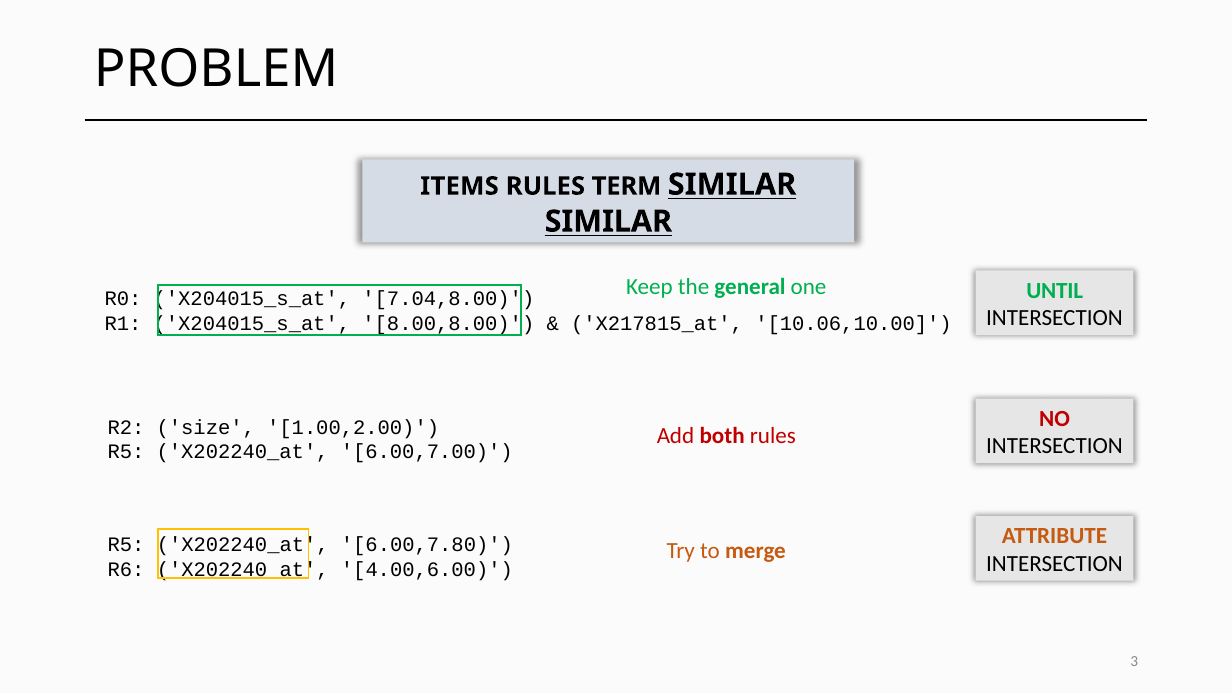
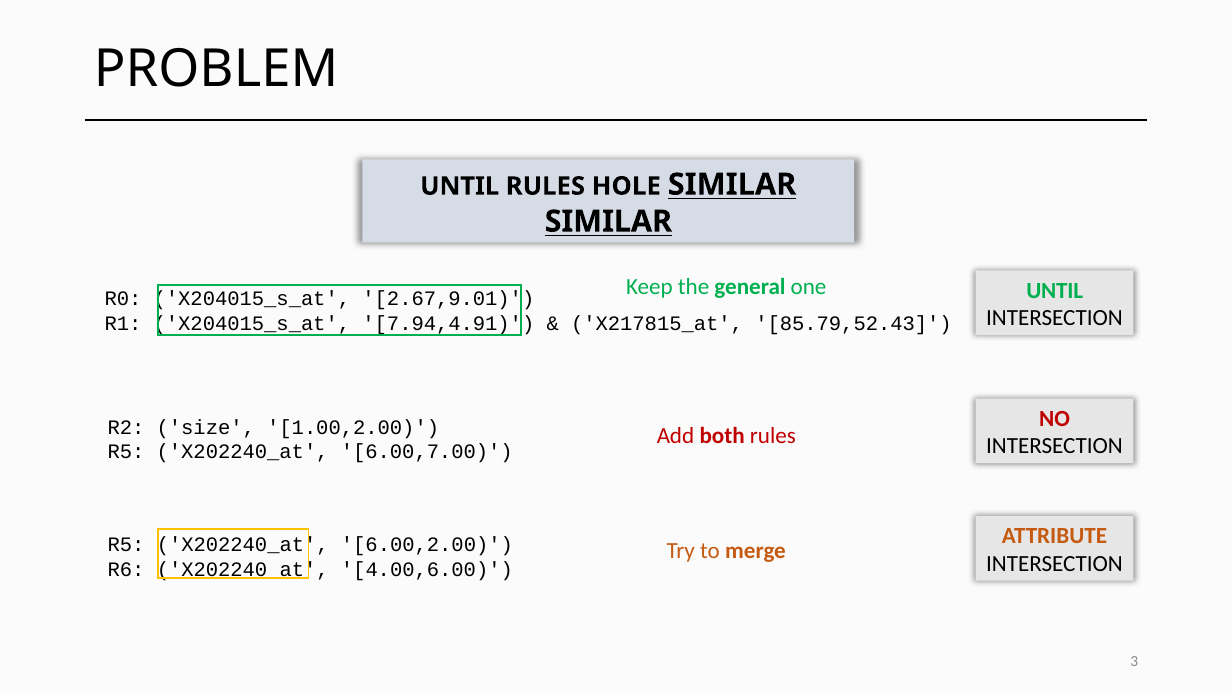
ITEMS: ITEMS -> UNTIL (460, 186)
TERM: TERM -> HOLE (626, 186)
7.04,8.00: 7.04,8.00 -> 2.67,9.01 (448, 299)
8.00,8.00: 8.00,8.00 -> 7.94,4.91 (448, 324)
10.06,10.00: 10.06,10.00 -> 85.79,52.43 (854, 324)
6.00,7.80: 6.00,7.80 -> 6.00,2.00 (427, 545)
